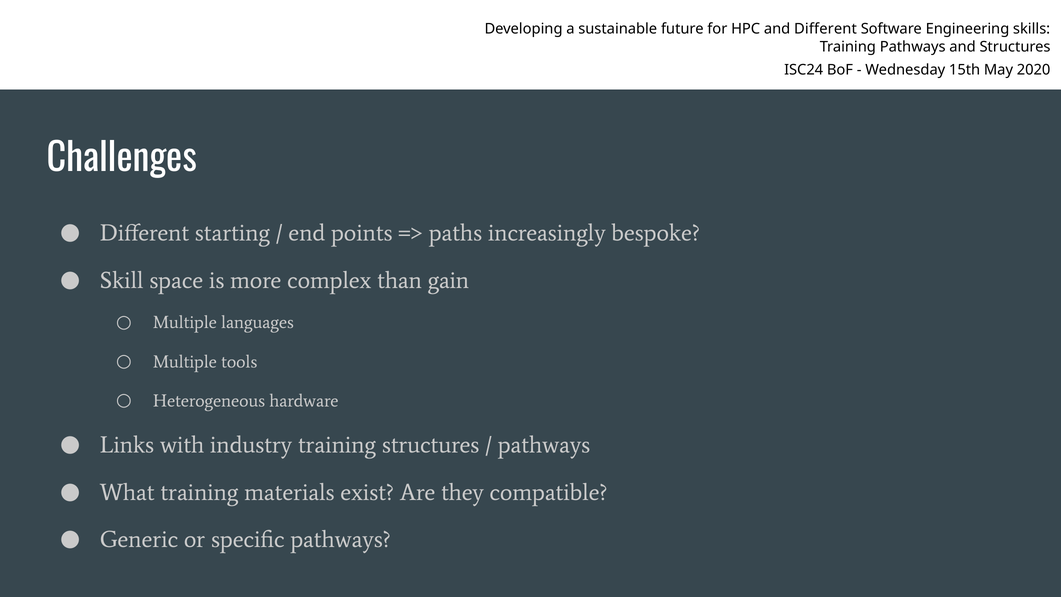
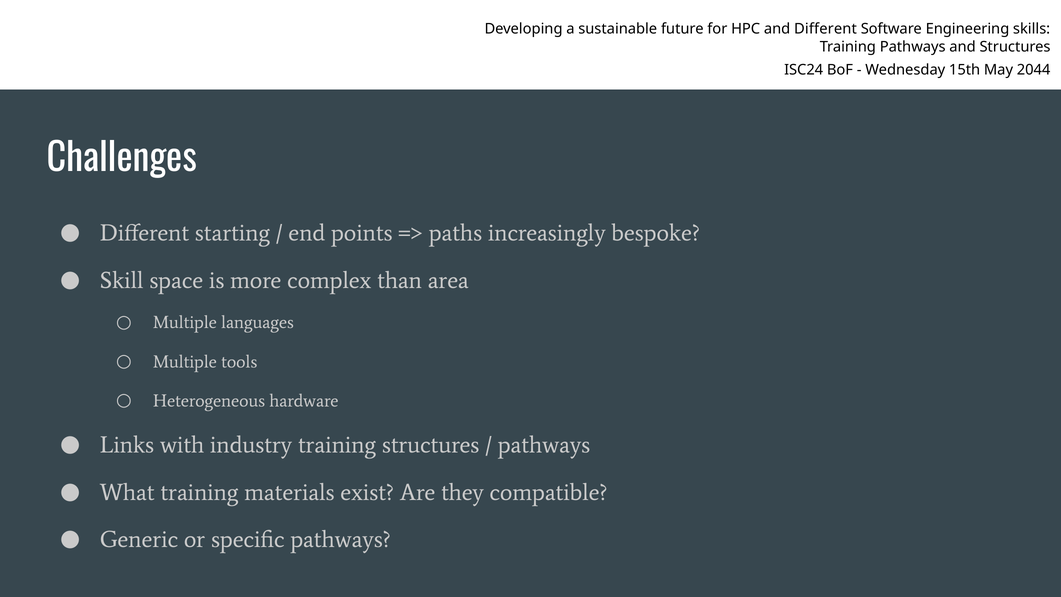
2020: 2020 -> 2044 (1034, 70)
gain: gain -> area (448, 280)
